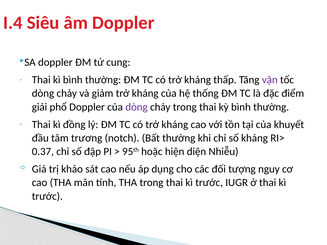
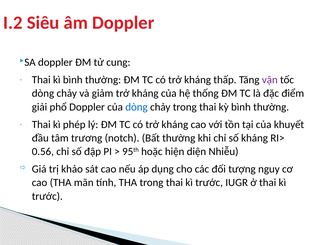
I.4: I.4 -> I.2 (13, 23)
dòng colour: purple -> blue (137, 107)
đồng: đồng -> phép (74, 125)
0.37: 0.37 -> 0.56 (43, 152)
